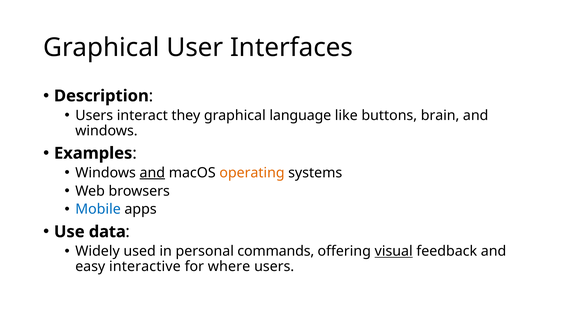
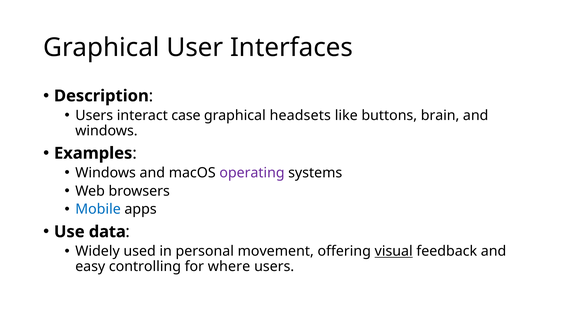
they: they -> case (186, 116)
language: language -> headsets (300, 116)
and underline: present -> none (152, 173)
operating colour: orange -> purple (252, 173)
commands: commands -> movement (276, 252)
interactive: interactive -> controlling (145, 267)
